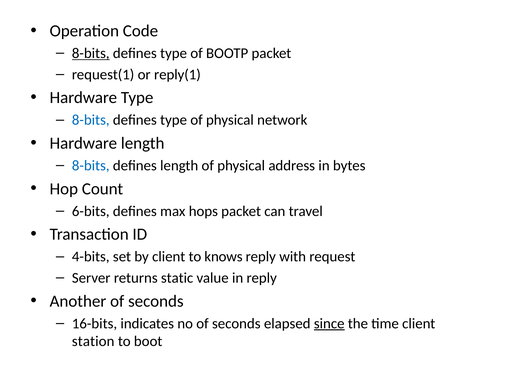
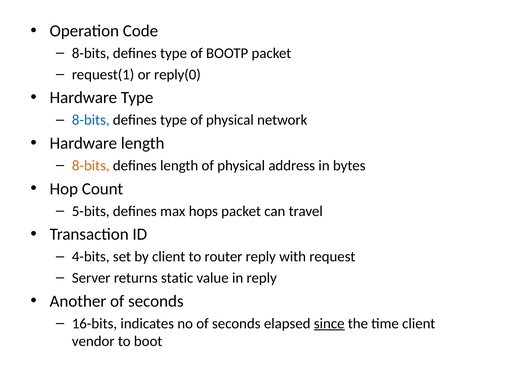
8-bits underline: present -> none (91, 53)
reply(1: reply(1 -> reply(0 (177, 74)
8-bits colour: blue -> orange (91, 165)
6-bits: 6-bits -> 5-bits (91, 211)
knows: knows -> router (223, 257)
station: station -> vendor (93, 341)
